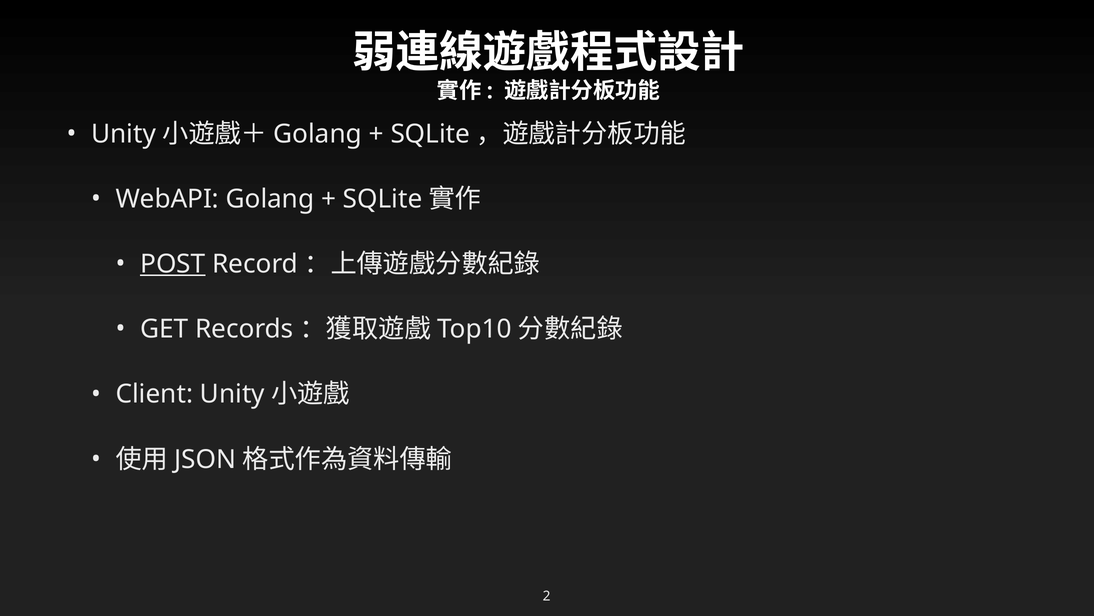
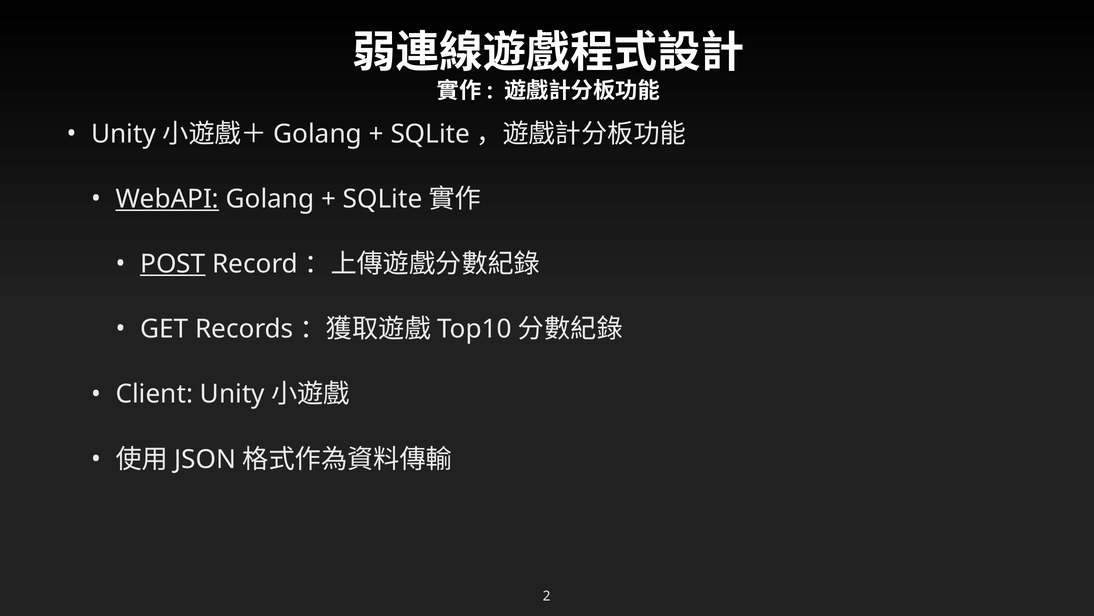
WebAPI underline: none -> present (167, 199)
